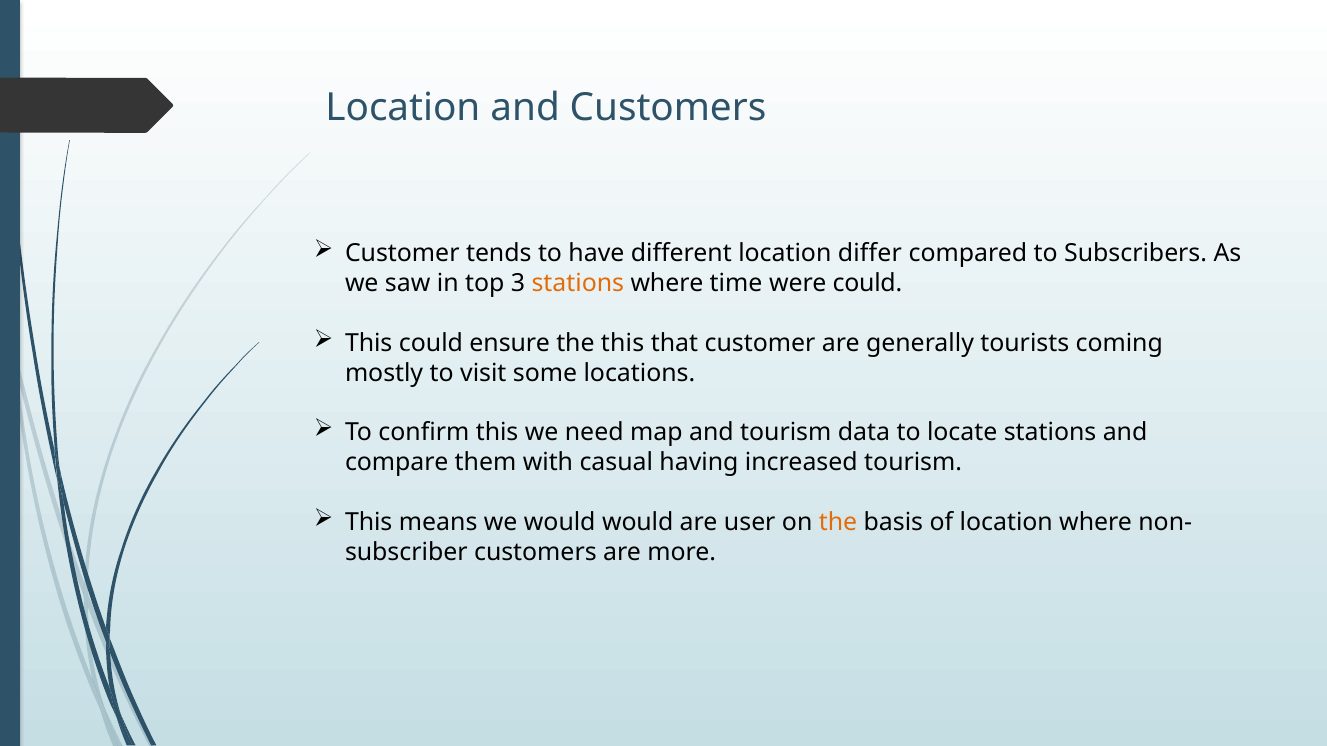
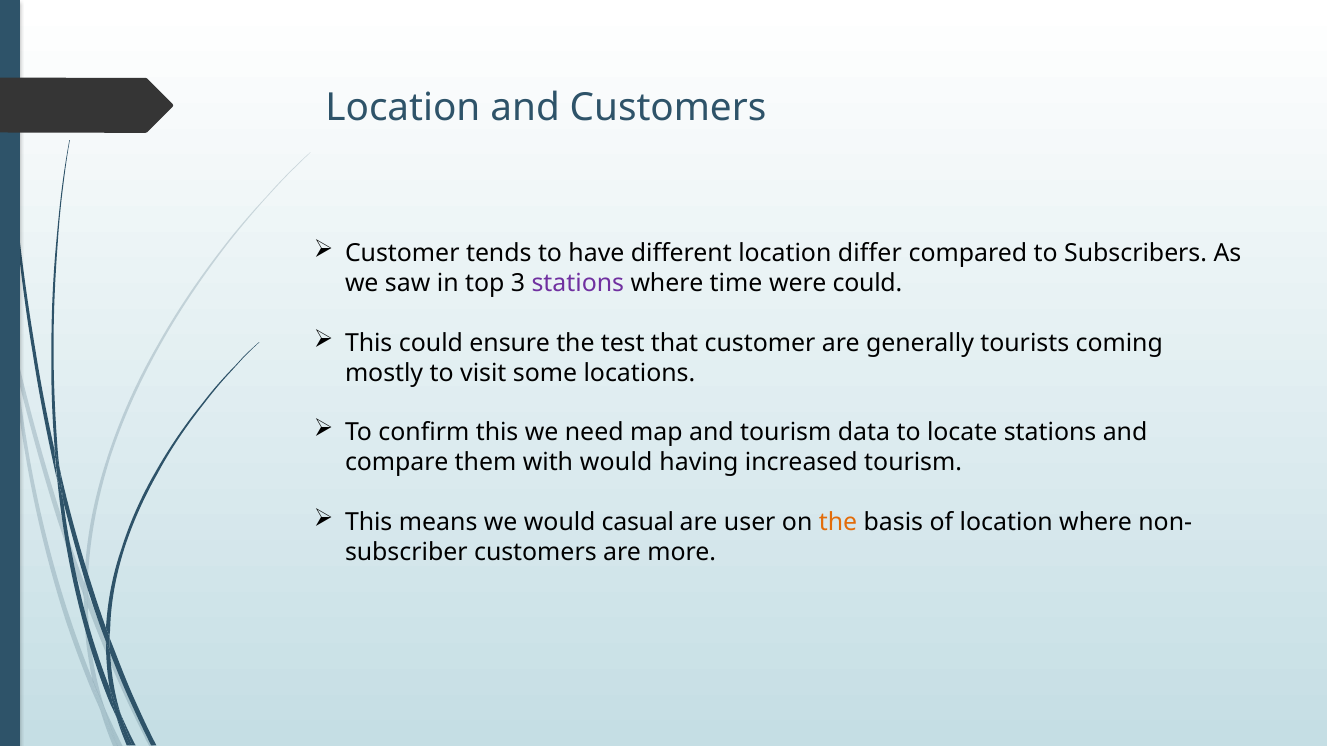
stations colour: orange -> purple (578, 284)
the this: this -> test (623, 343)
with casual: casual -> would (616, 463)
would would: would -> casual (638, 522)
